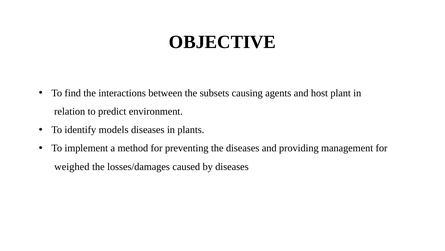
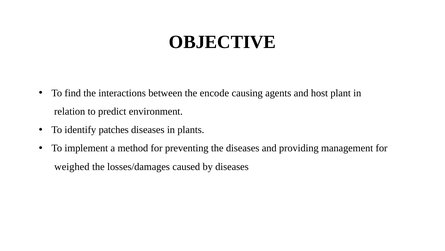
subsets: subsets -> encode (214, 93)
models: models -> patches (114, 130)
